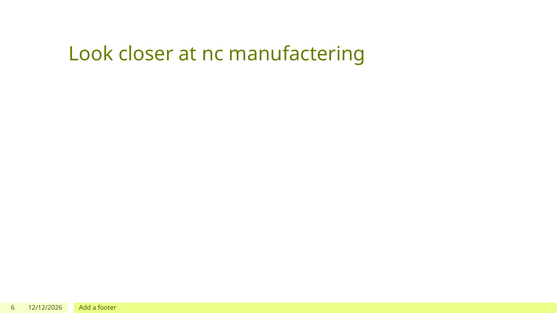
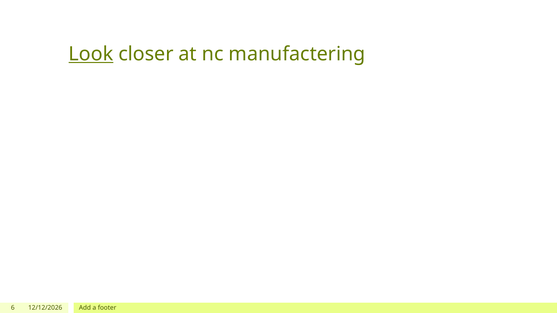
Look underline: none -> present (91, 54)
